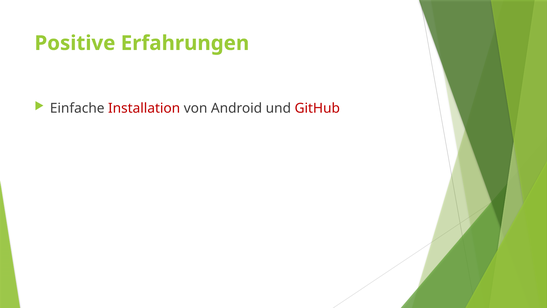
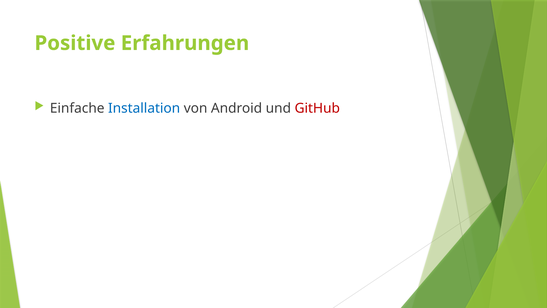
Installation colour: red -> blue (144, 108)
